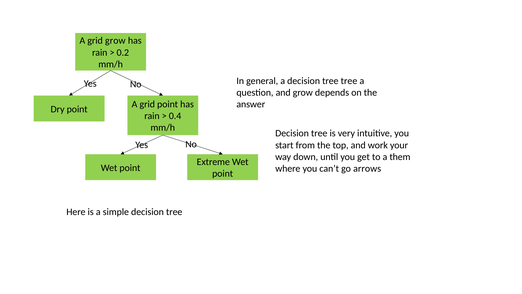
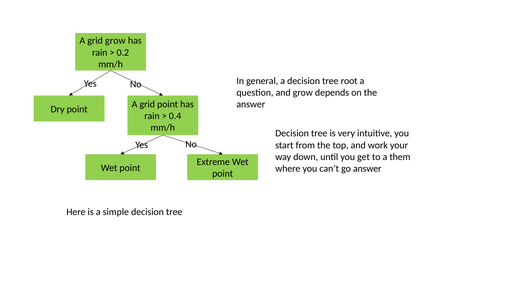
tree tree: tree -> root (349, 81)
go arrows: arrows -> answer (367, 168)
